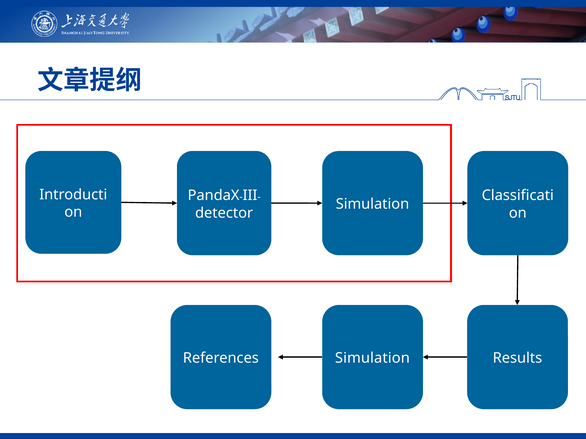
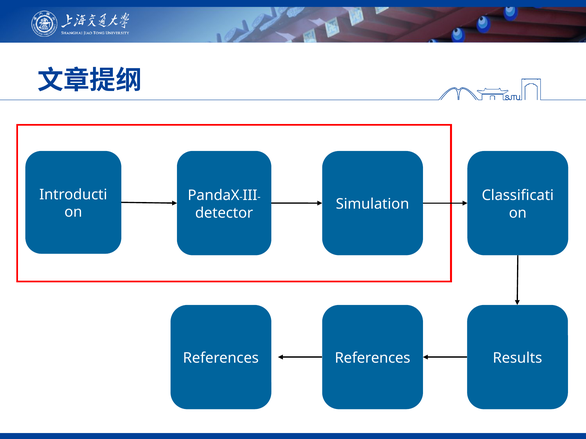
Simulation: Simulation -> References (373, 358)
